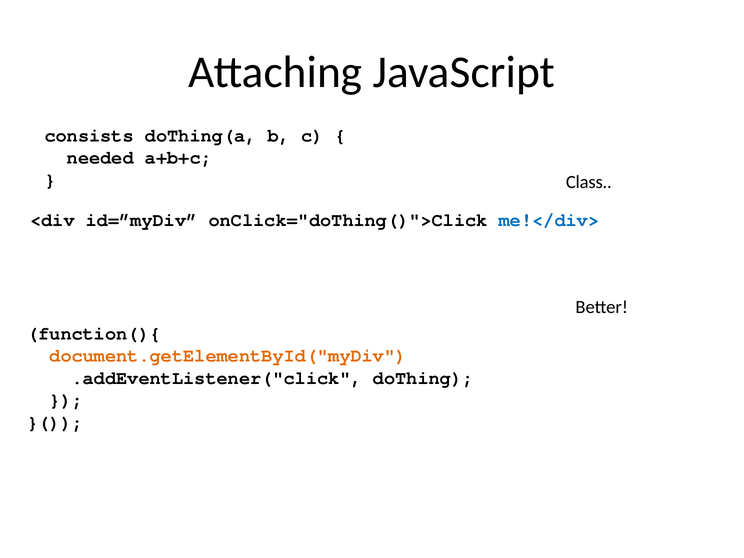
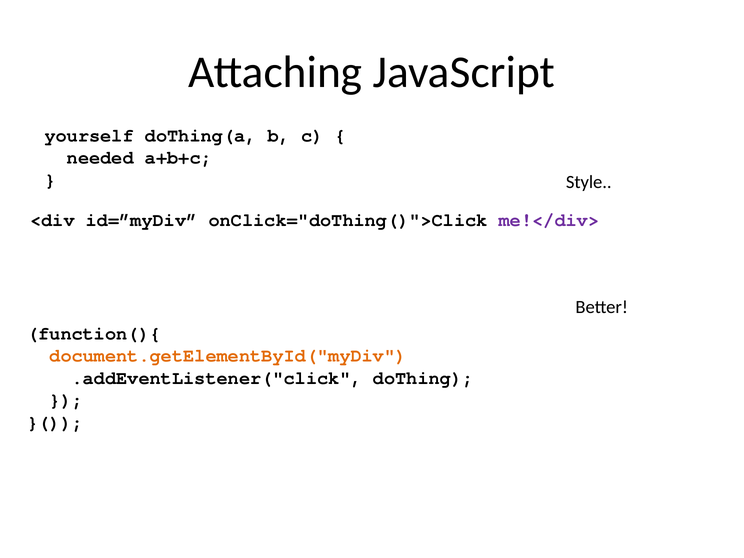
consists: consists -> yourself (89, 135)
Class: Class -> Style (589, 182)
me!</div> colour: blue -> purple (549, 220)
